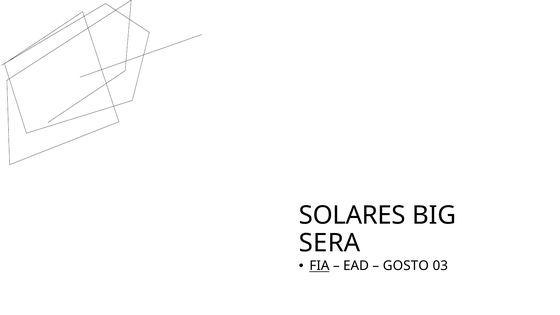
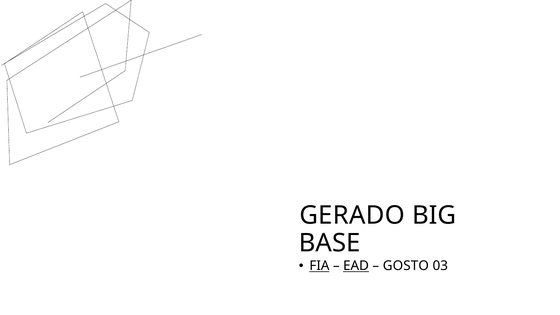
SOLARES: SOLARES -> GERADO (352, 215)
SERA: SERA -> BASE (330, 243)
EAD underline: none -> present (356, 266)
